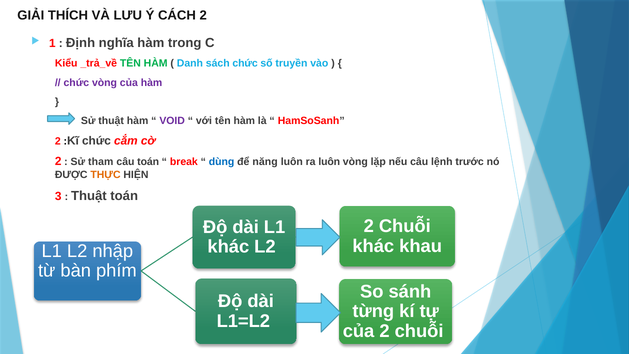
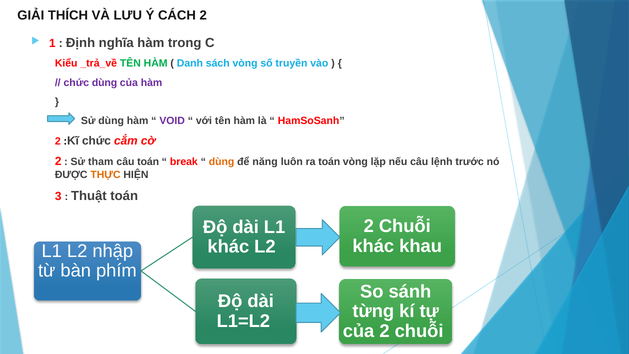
sách chức: chức -> vòng (245, 63)
chức vòng: vòng -> dùng (105, 83)
Sử thuật: thuật -> dùng (111, 121)
dùng colour: blue -> orange (222, 162)
ra luôn: luôn -> toán (329, 162)
